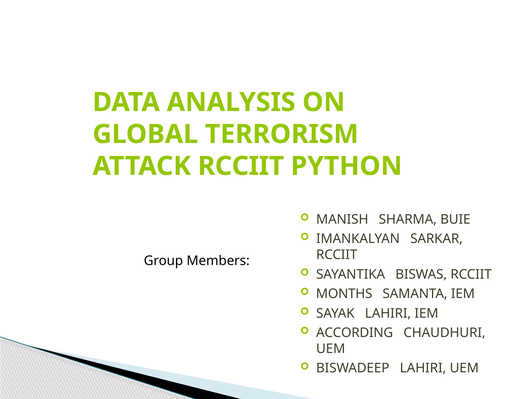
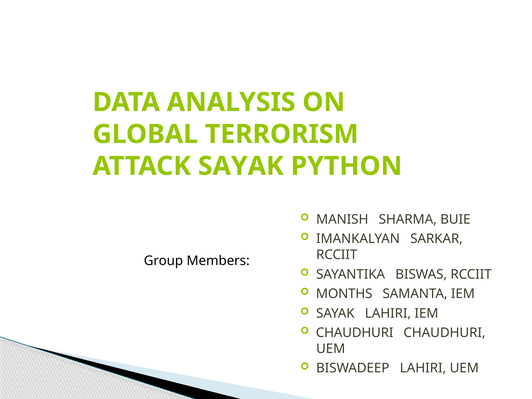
ATTACK RCCIIT: RCCIIT -> SAYAK (241, 166)
ACCORDING: ACCORDING -> CHAUDHURI (355, 333)
